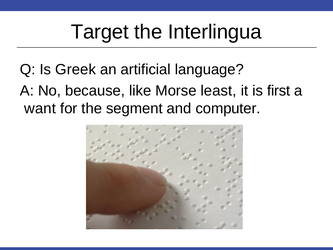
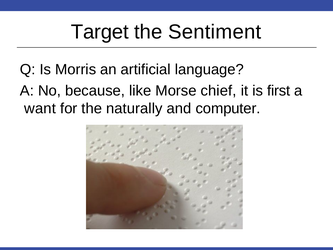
Interlingua: Interlingua -> Sentiment (215, 32)
Greek: Greek -> Morris (76, 69)
least: least -> chief (219, 91)
segment: segment -> naturally (134, 108)
